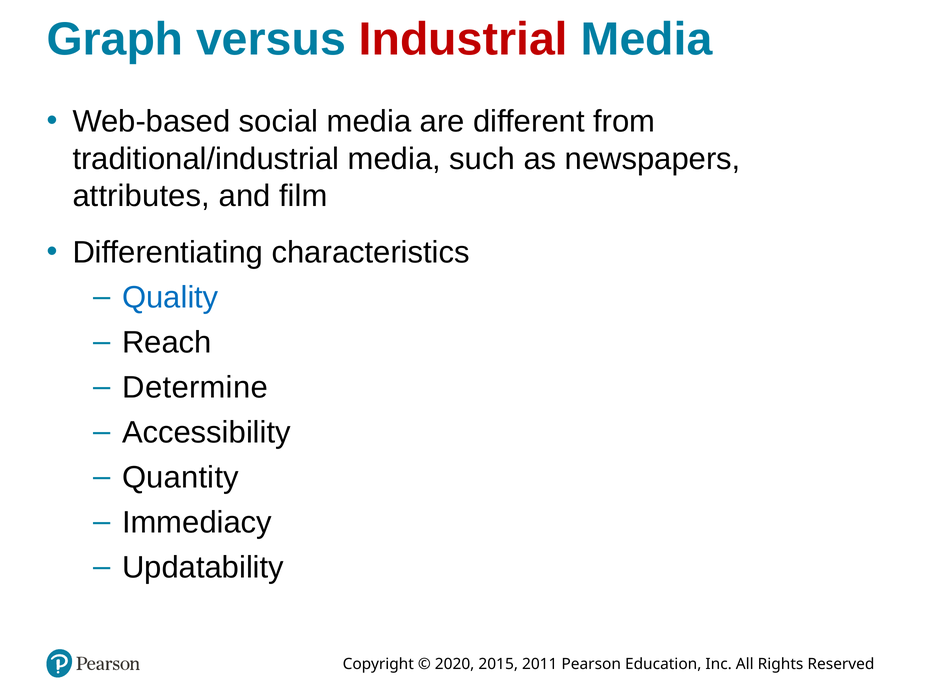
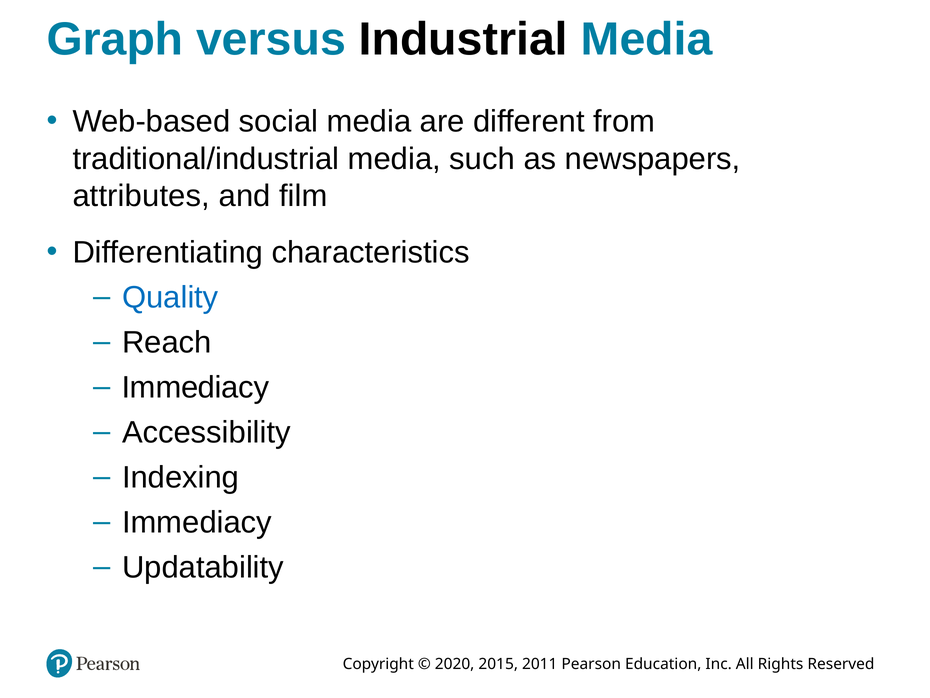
Industrial colour: red -> black (463, 39)
Determine: Determine -> Immediacy (195, 387)
Quantity: Quantity -> Indexing (181, 477)
